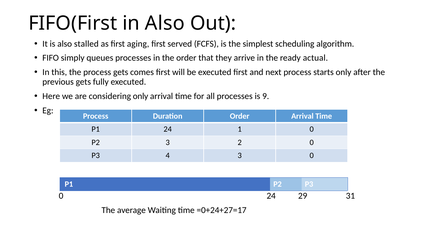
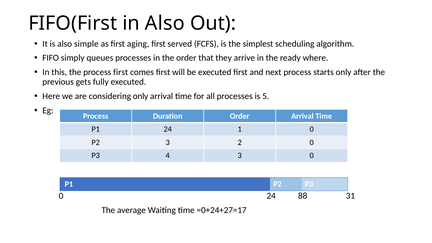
stalled: stalled -> simple (86, 44)
actual: actual -> where (315, 58)
process gets: gets -> first (121, 72)
9: 9 -> 5 (266, 96)
29: 29 -> 88 (303, 196)
